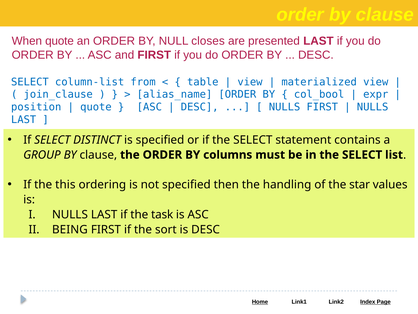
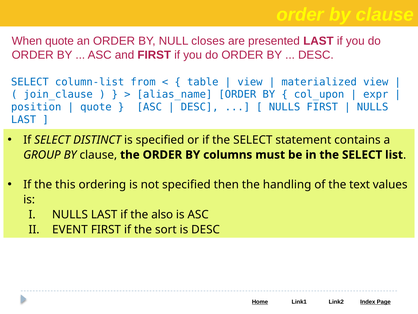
col_bool: col_bool -> col_upon (319, 94)
star: star -> text (360, 184)
task: task -> also (162, 214)
BEING: BEING -> EVENT (70, 229)
